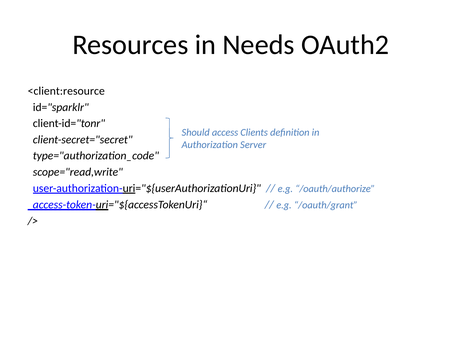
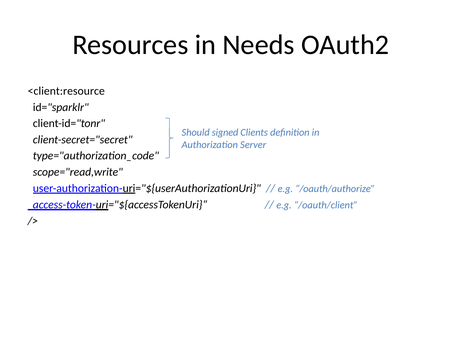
access: access -> signed (225, 132)
/oauth/grant: /oauth/grant -> /oauth/client (326, 205)
